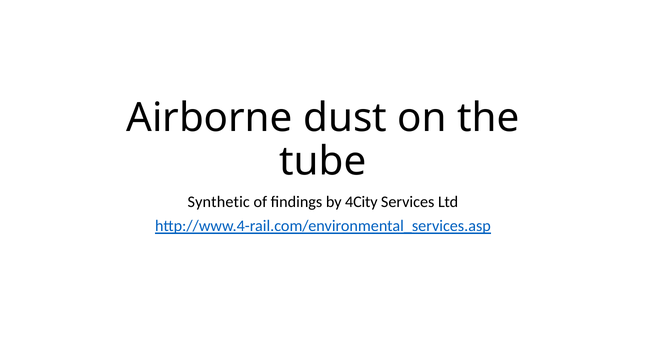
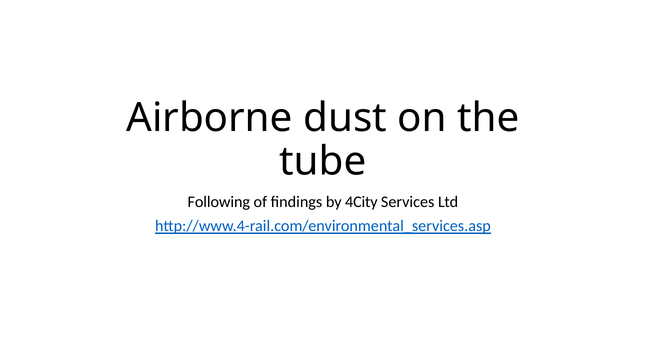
Synthetic: Synthetic -> Following (219, 202)
